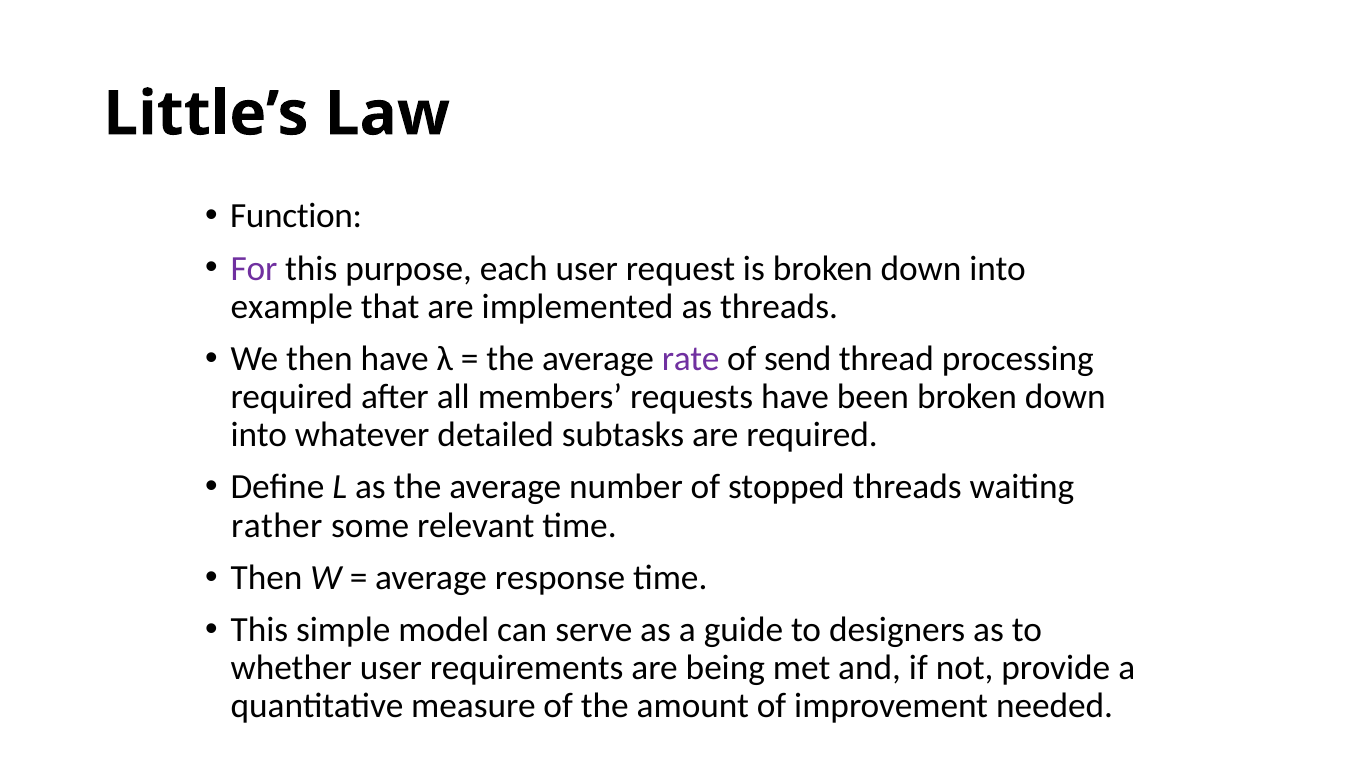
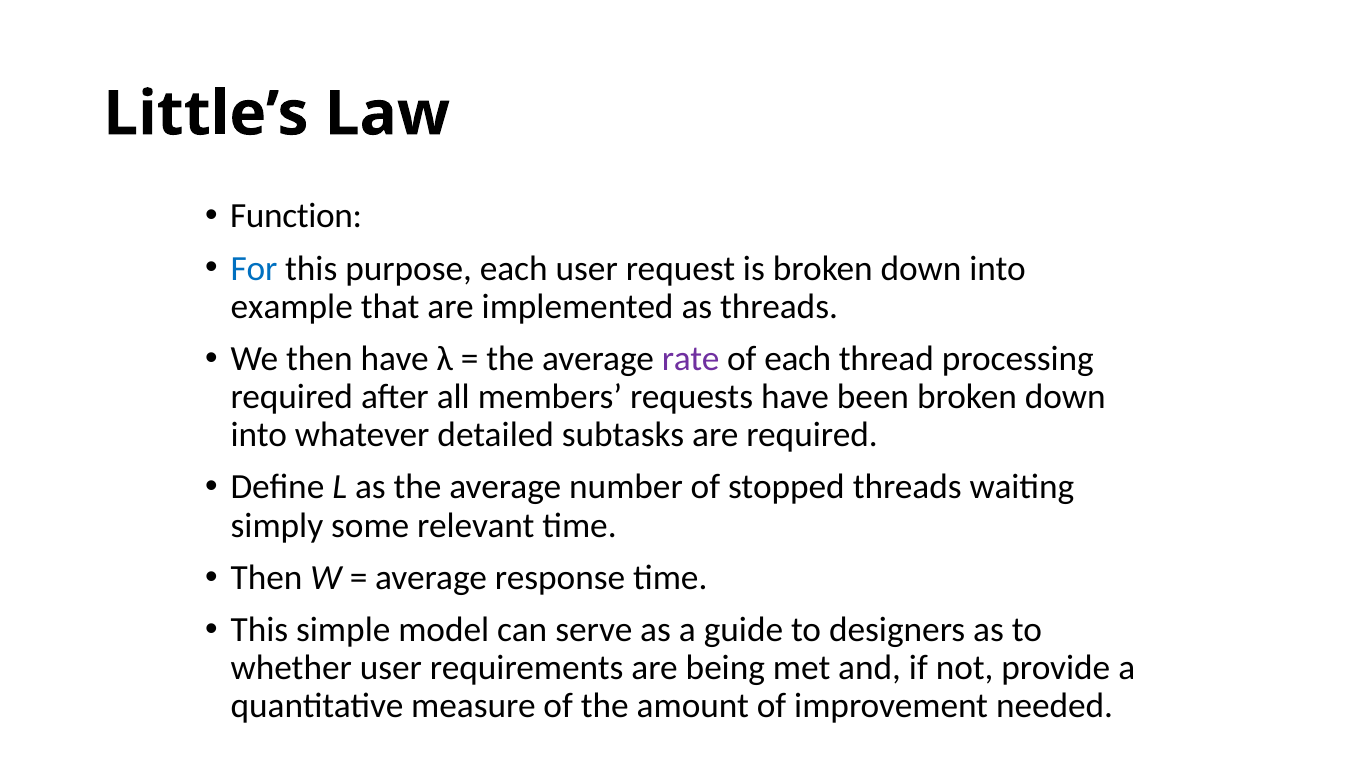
For colour: purple -> blue (254, 268)
of send: send -> each (798, 359)
rather: rather -> simply (277, 526)
